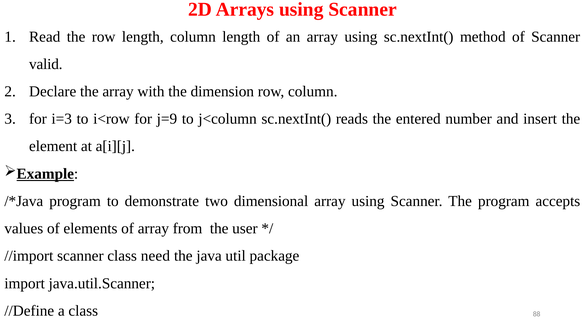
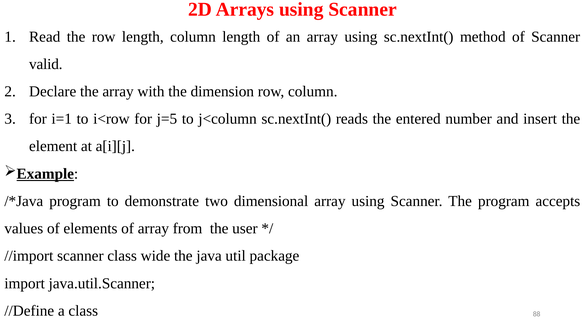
i=3: i=3 -> i=1 (62, 119)
j=9: j=9 -> j=5 (167, 119)
need: need -> wide (155, 256)
